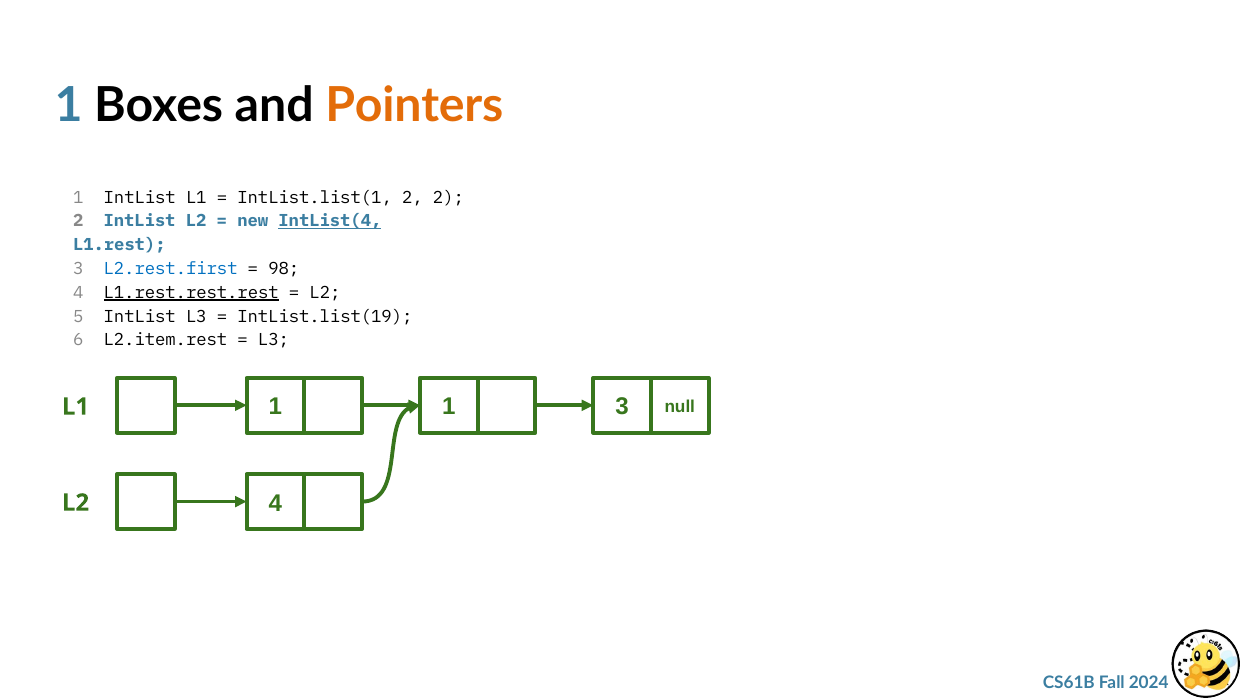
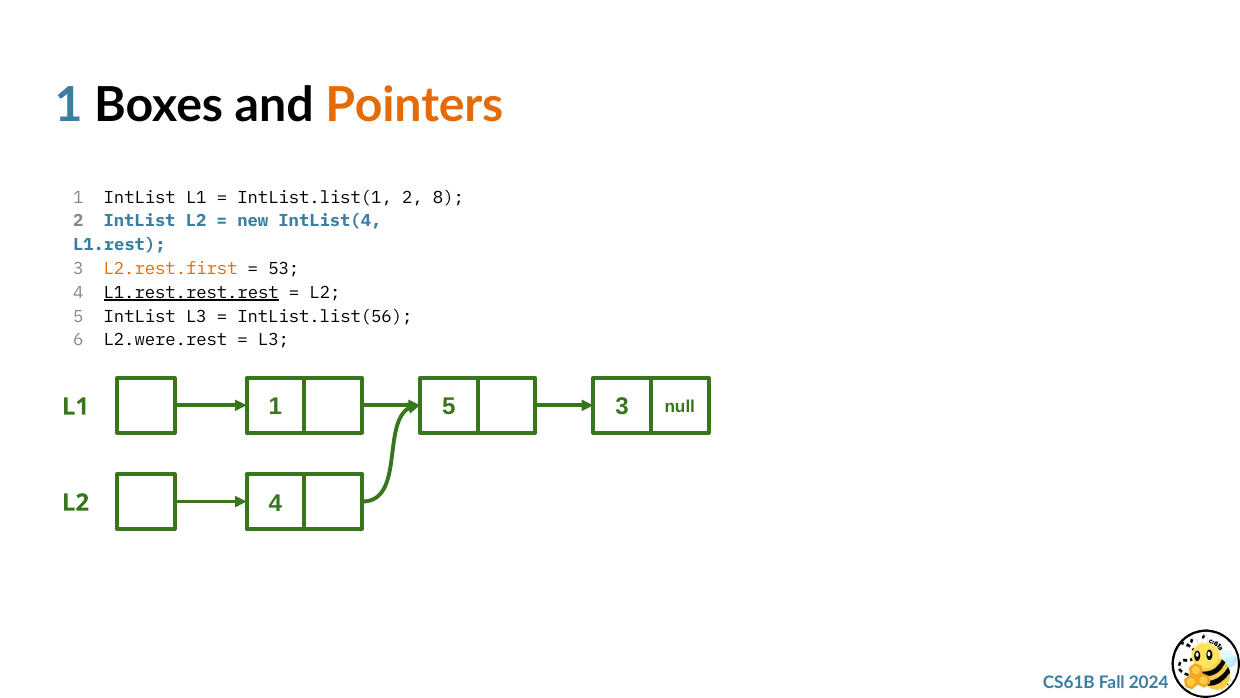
IntList.list(1 2 2: 2 -> 8 (448, 197)
IntList(4 underline: present -> none (330, 221)
L2.rest.first colour: blue -> orange (171, 269)
98: 98 -> 53 (284, 269)
IntList.list(19: IntList.list(19 -> IntList.list(56 (325, 316)
L2.item.rest: L2.item.rest -> L2.were.rest (165, 340)
1 1: 1 -> 5 (449, 407)
